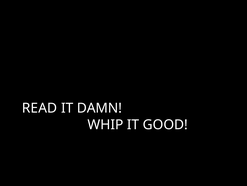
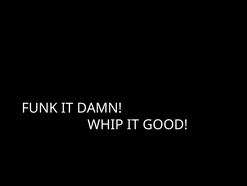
READ: READ -> FUNK (40, 108)
